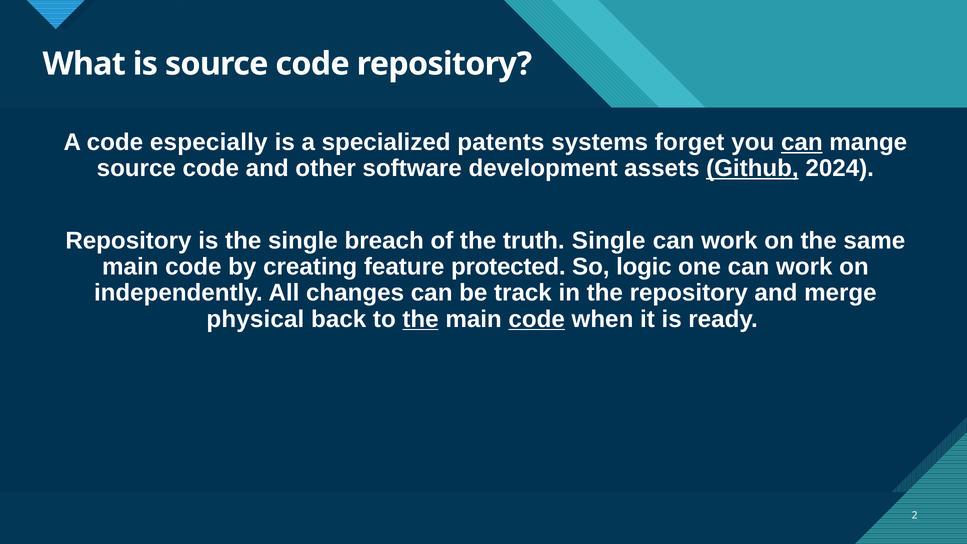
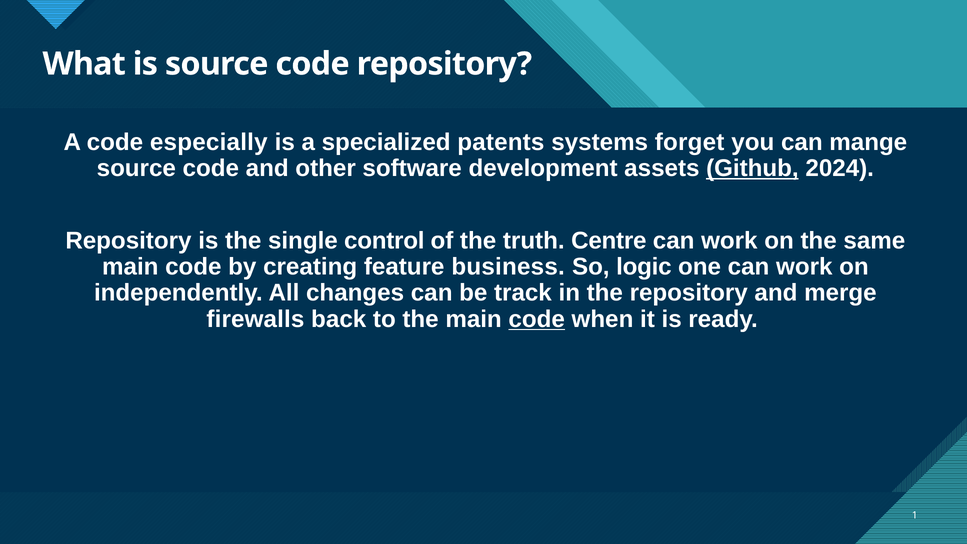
can underline: present -> none (802, 142)
breach: breach -> control (384, 241)
truth Single: Single -> Centre (609, 241)
protected: protected -> business (508, 267)
physical: physical -> firewalls (255, 319)
the underline: present -> none (421, 319)
2: 2 -> 1 (915, 515)
